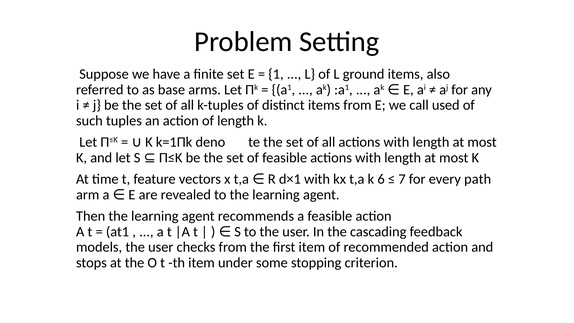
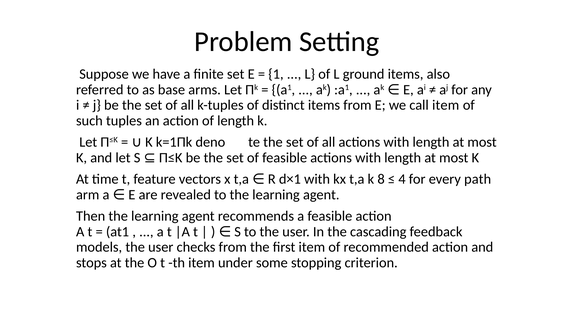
call used: used -> item (446, 105)
6: 6 -> 8 (381, 179)
7: 7 -> 4 (402, 179)
